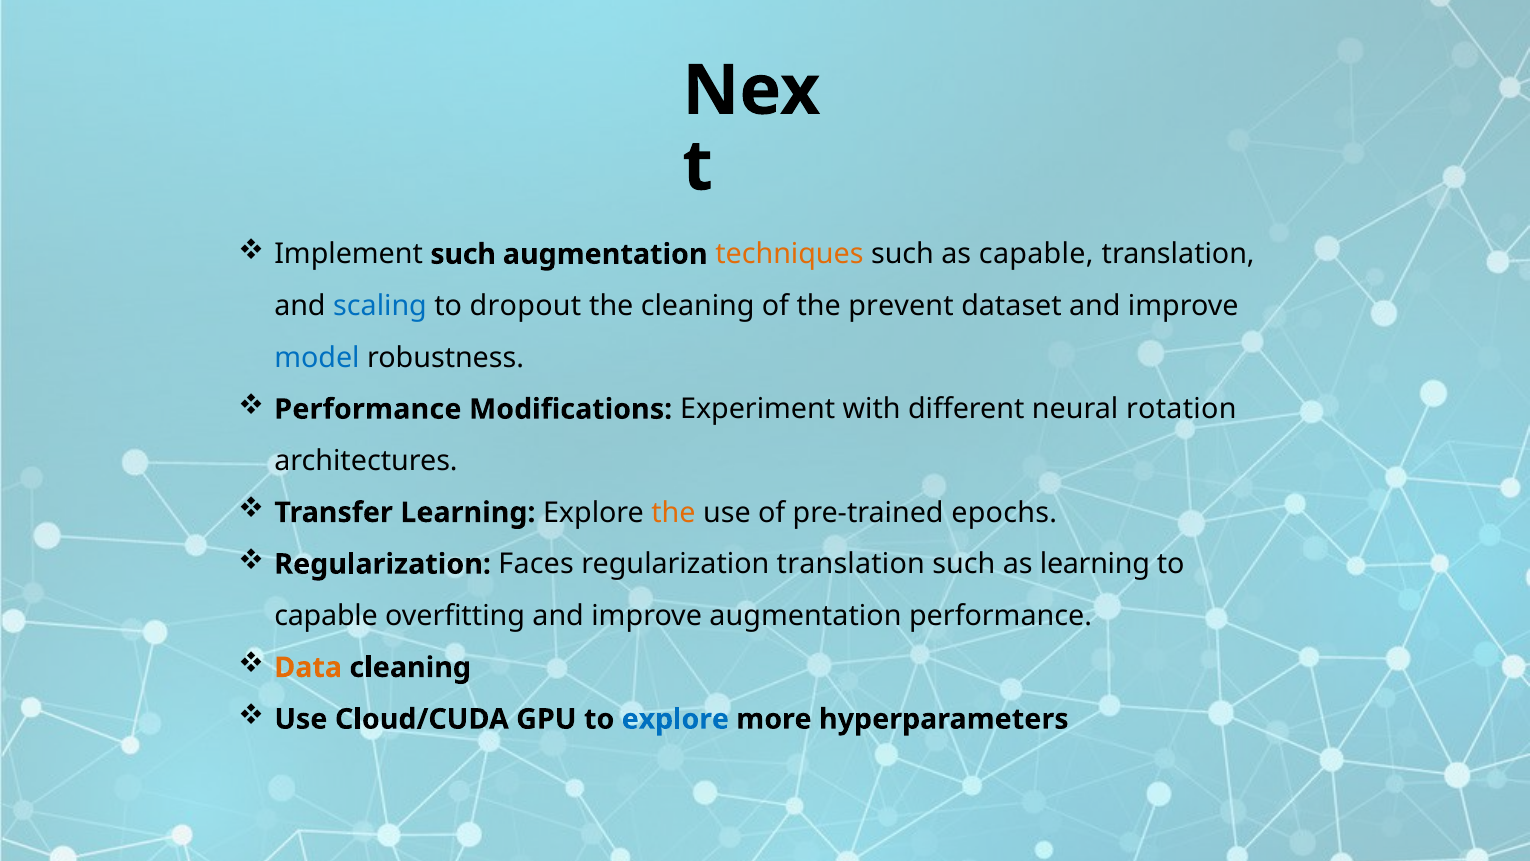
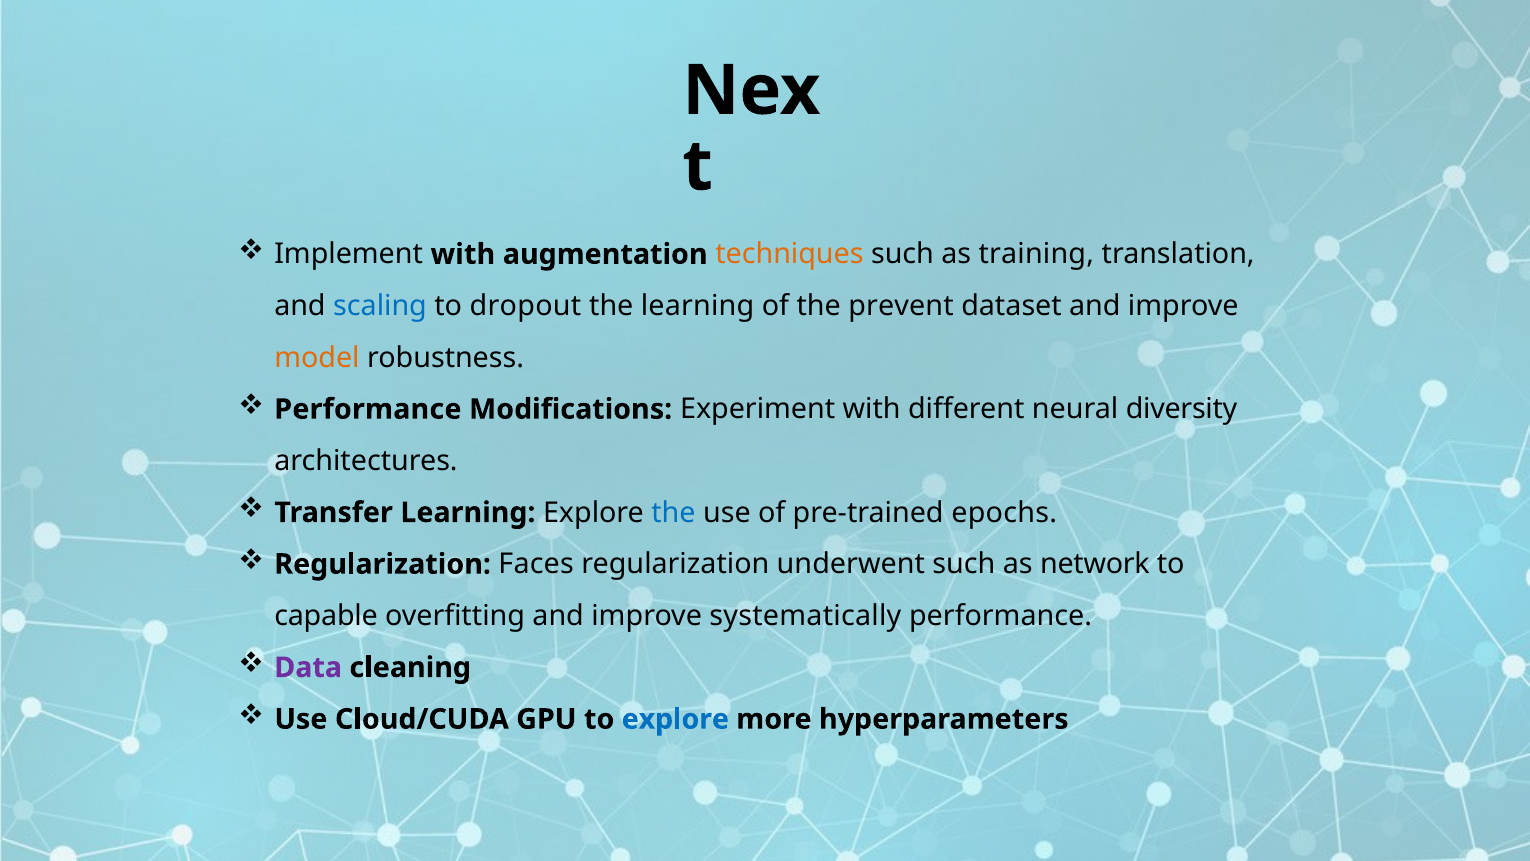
Implement such: such -> with (463, 254)
as capable: capable -> training (1036, 254)
the cleaning: cleaning -> learning (698, 306)
model colour: blue -> orange (317, 357)
rotation: rotation -> diversity (1182, 409)
the colour: orange -> blue (673, 512)
regularization translation: translation -> underwent (851, 564)
as learning: learning -> network (1095, 564)
improve augmentation: augmentation -> systematically (805, 616)
Data colour: orange -> purple (308, 667)
